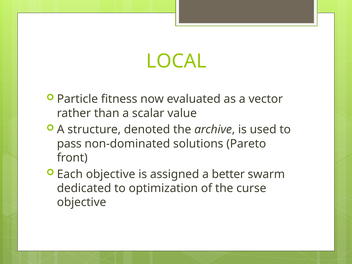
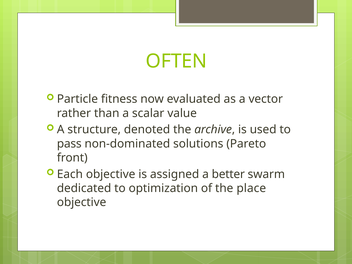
LOCAL: LOCAL -> OFTEN (176, 61)
curse: curse -> place (251, 188)
